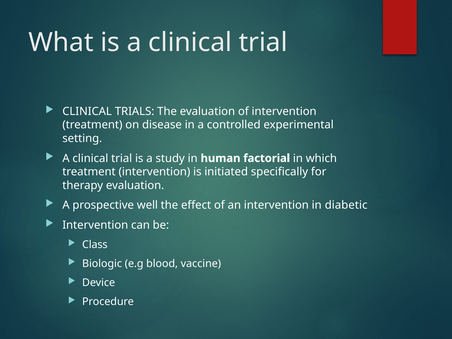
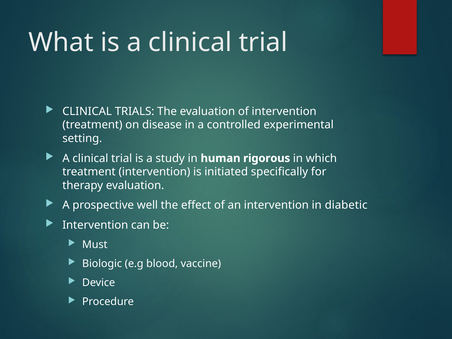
factorial: factorial -> rigorous (267, 158)
Class: Class -> Must (95, 245)
